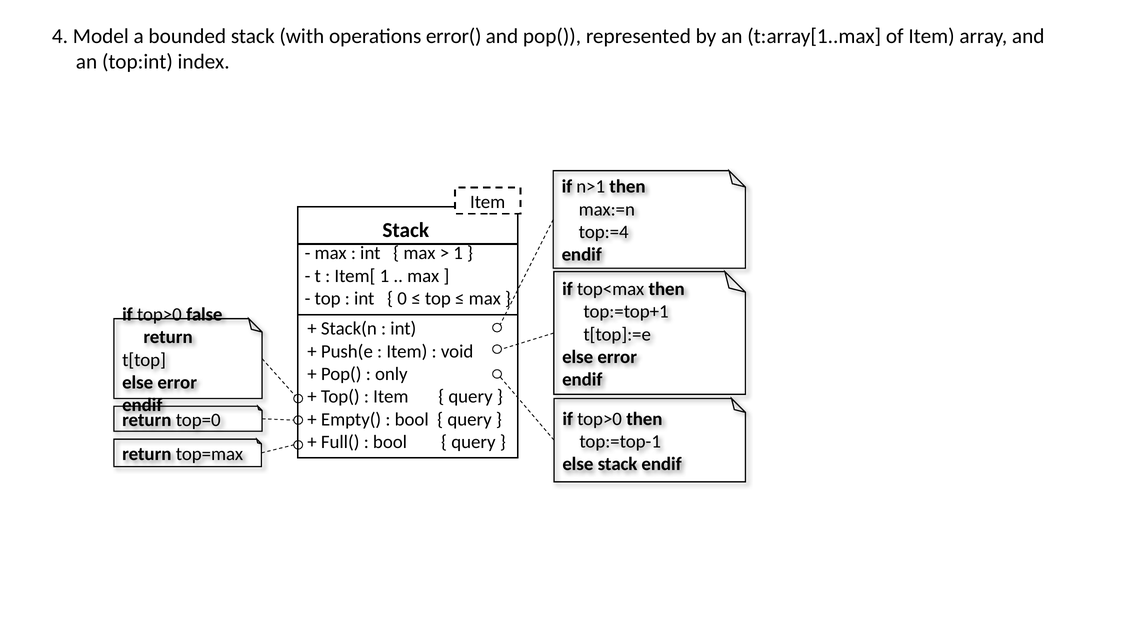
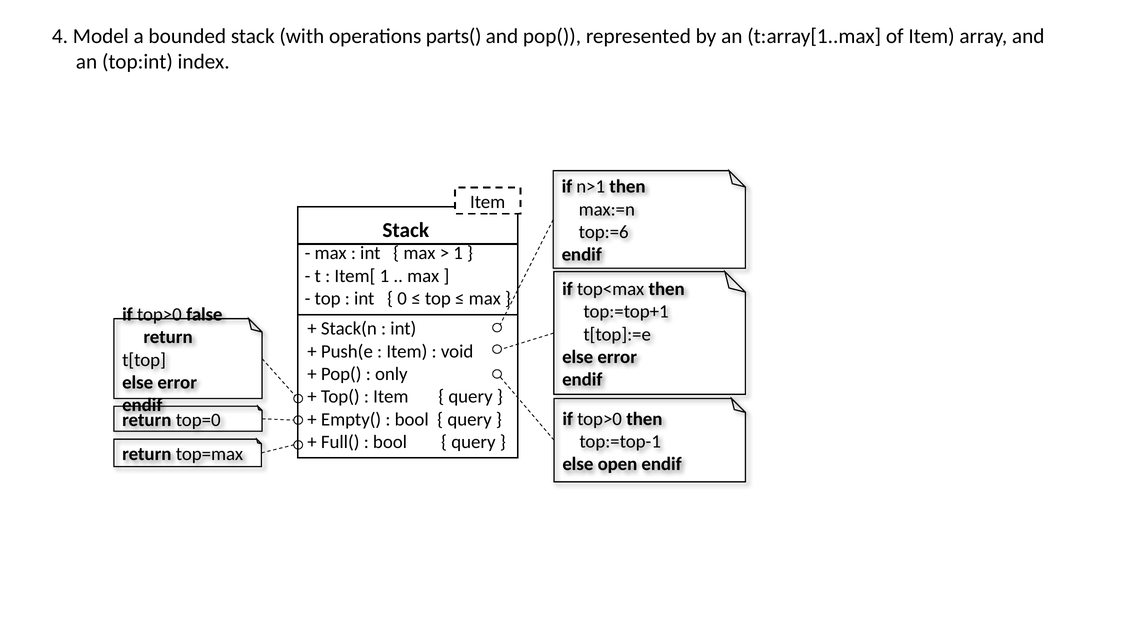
error(: error( -> parts( (454, 36)
top:=4: top:=4 -> top:=6 (604, 232)
else stack: stack -> open (617, 464)
